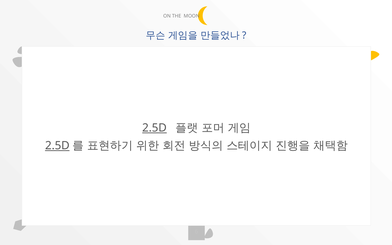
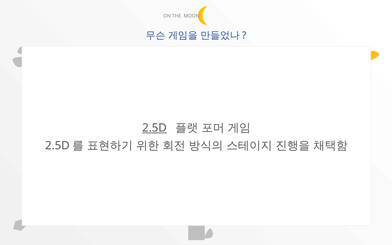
2.5D underline: present -> none (57, 146)
